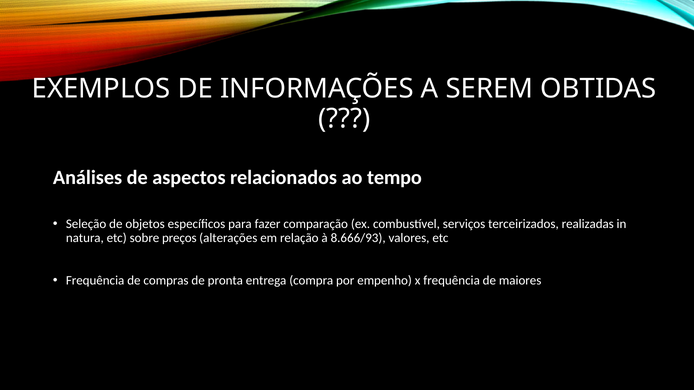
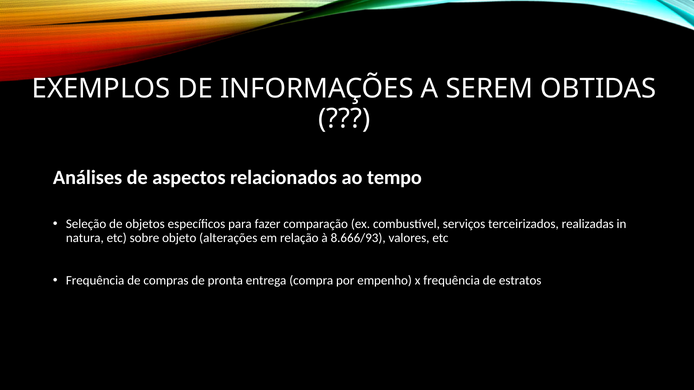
preços: preços -> objeto (179, 238)
maiores: maiores -> estratos (520, 281)
